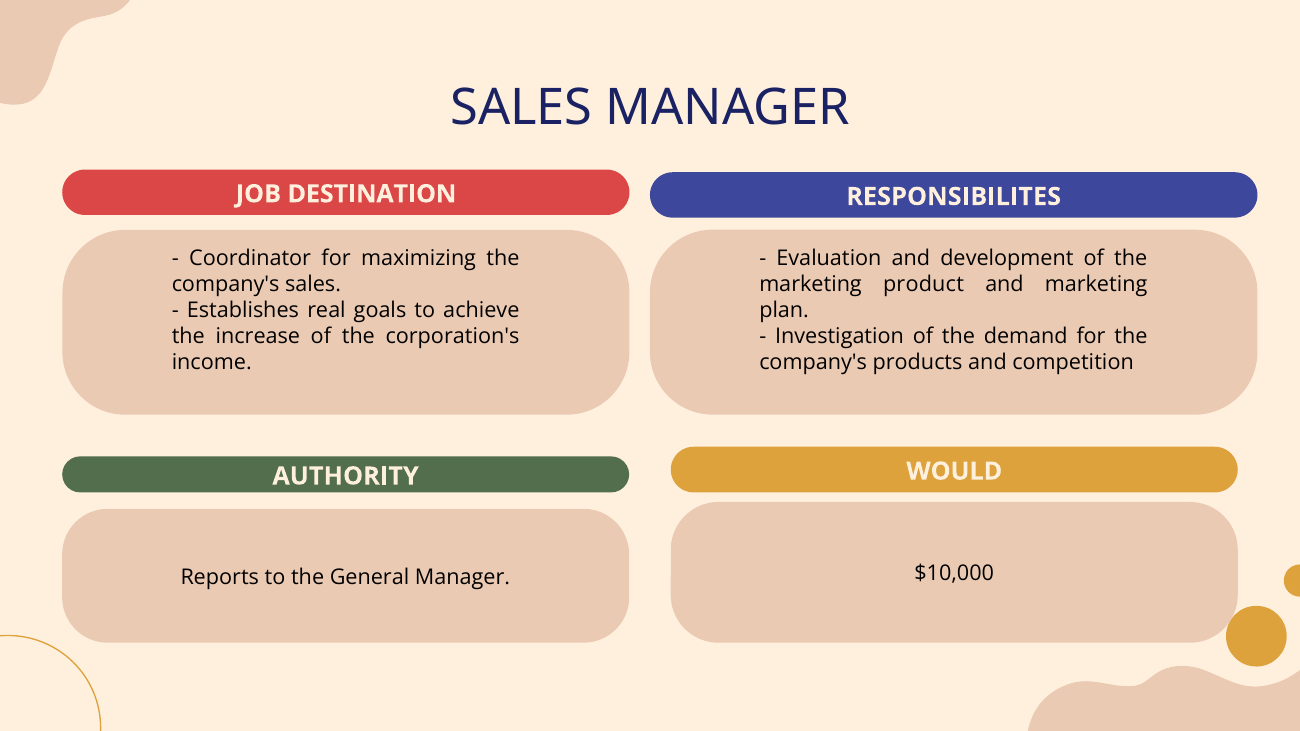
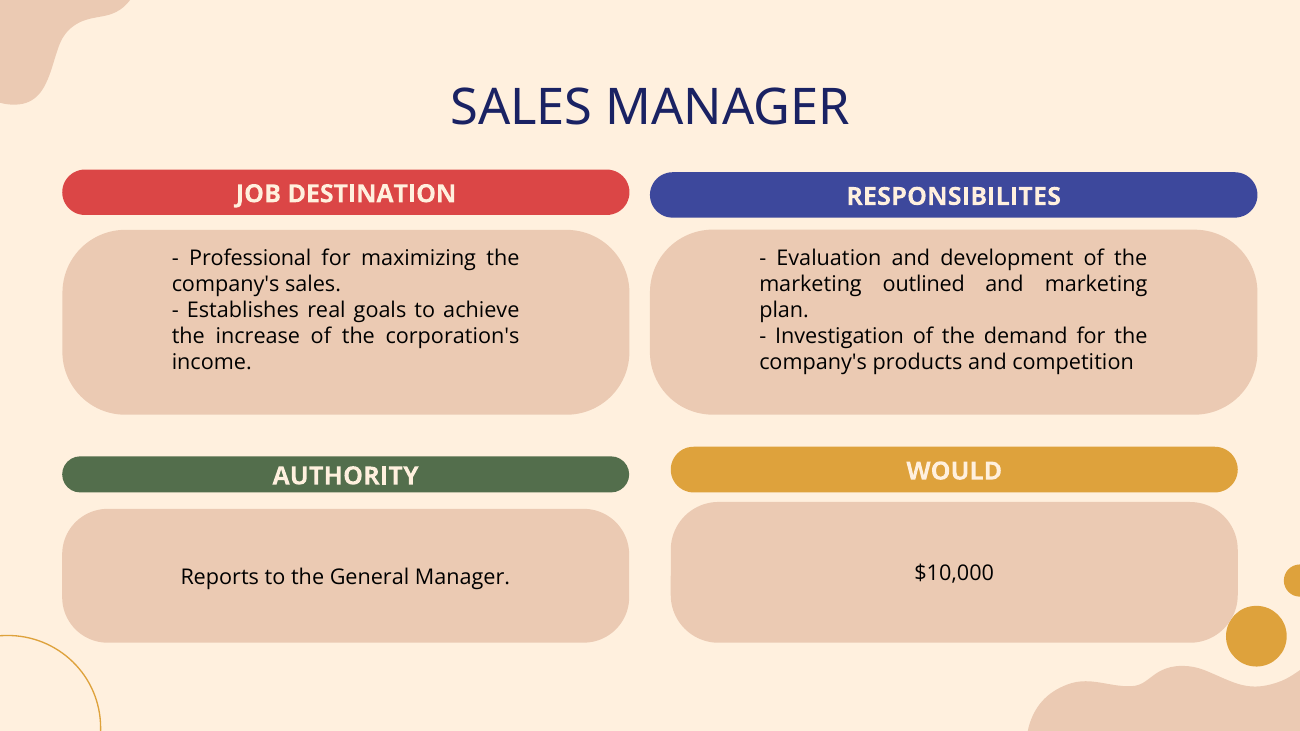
Coordinator: Coordinator -> Professional (250, 259)
product: product -> outlined (924, 285)
